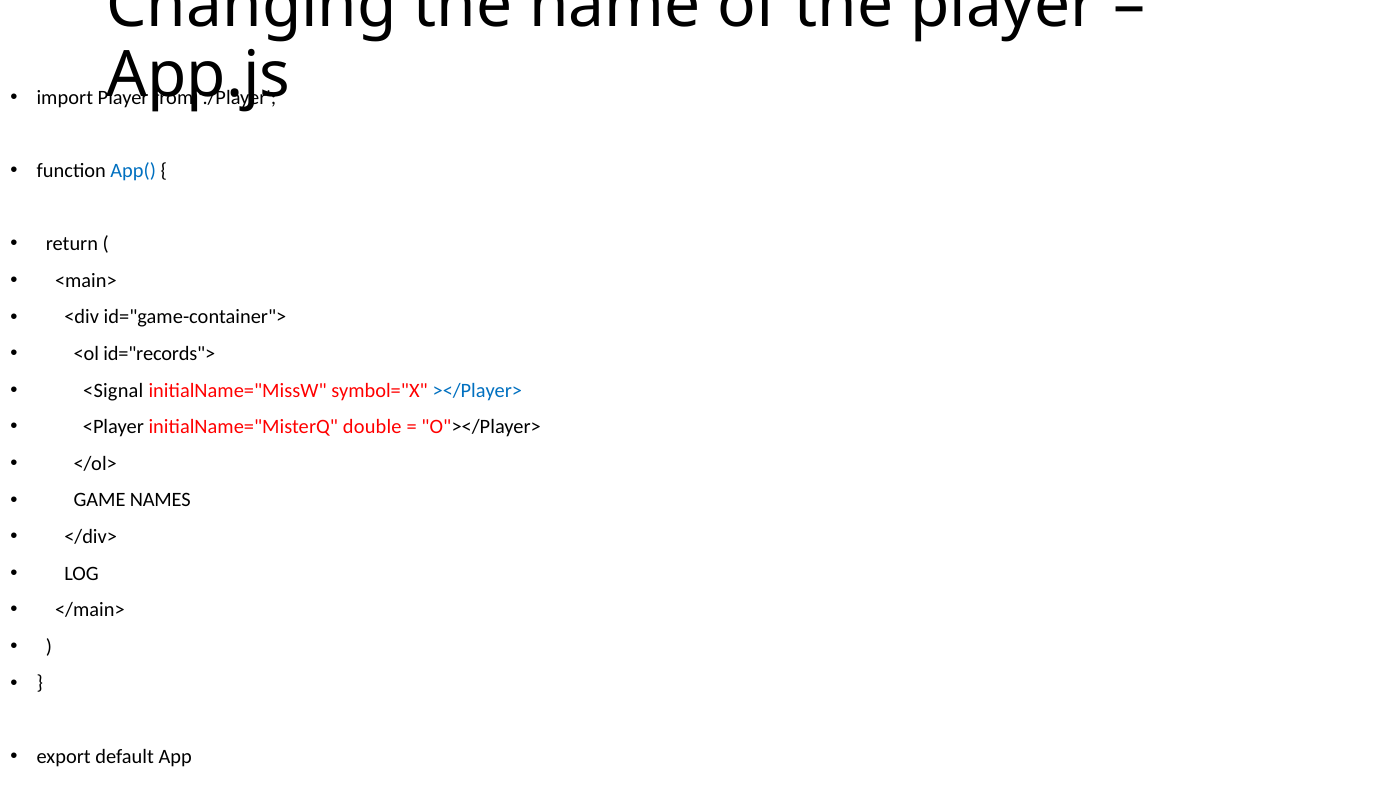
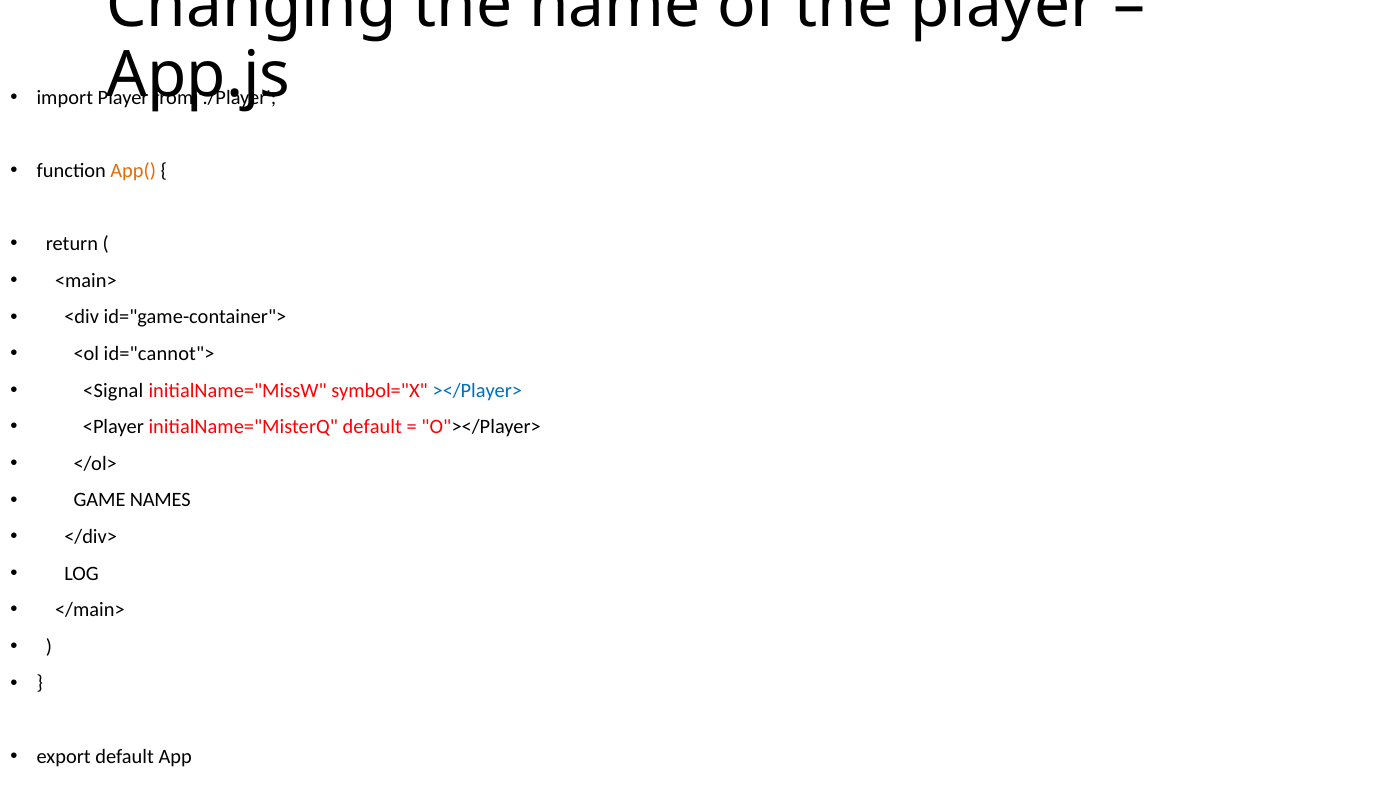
App( colour: blue -> orange (133, 171)
id="records">: id="records"> -> id="cannot"> (159, 354)
initialName="MisterQ double: double -> default (372, 427)
